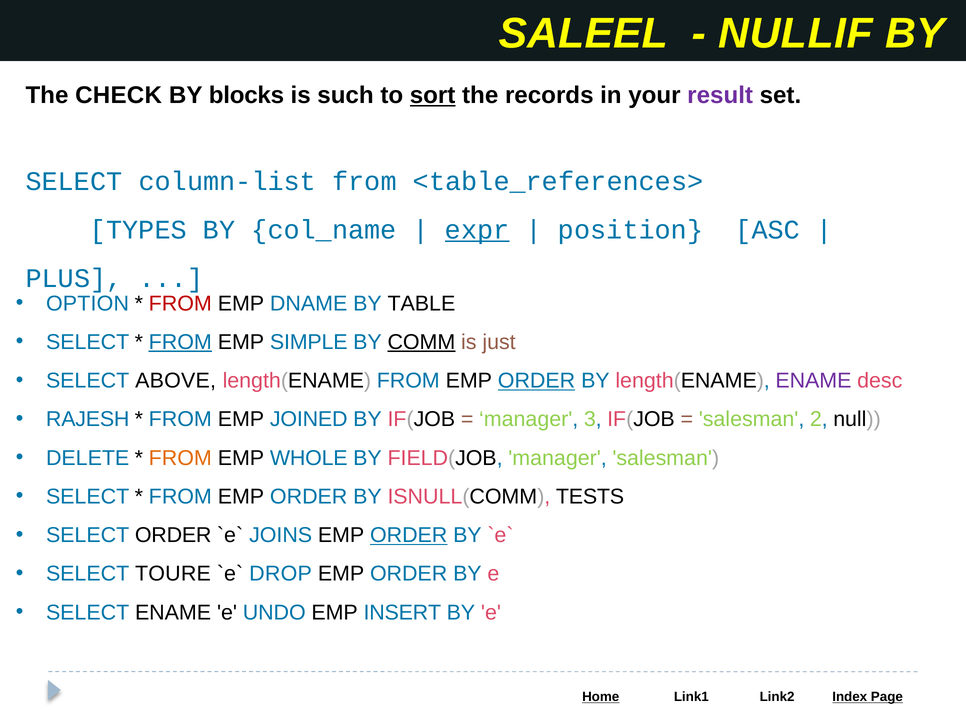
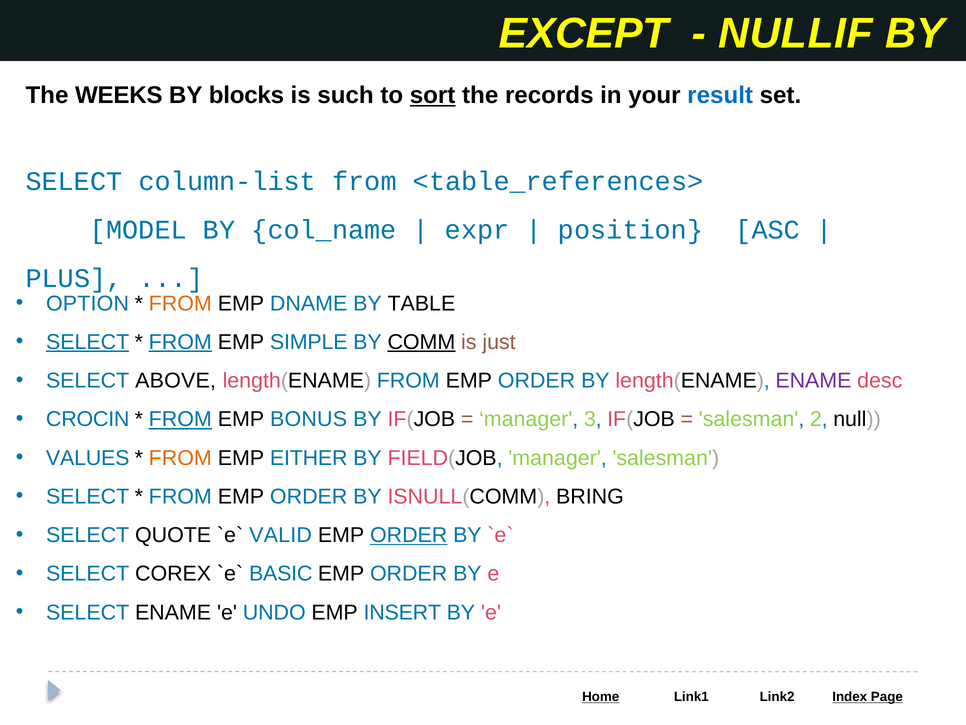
SALEEL: SALEEL -> EXCEPT (584, 34)
CHECK: CHECK -> WEEKS (119, 95)
result colour: purple -> blue (720, 95)
TYPES: TYPES -> MODEL (138, 230)
expr underline: present -> none (477, 230)
FROM colour: red -> orange (180, 303)
SELECT underline: none -> present (88, 342)
ORDER underline: present -> none (537, 381)
RAJESH: RAJESH -> CROCIN (88, 419)
FROM underline: none -> present (180, 419)
JOINED: JOINED -> BONUS (309, 419)
DELETE: DELETE -> VALUES (88, 458)
WHOLE: WHOLE -> EITHER (309, 458)
TESTS: TESTS -> BRING (590, 496)
SELECT ORDER: ORDER -> QUOTE (173, 535)
JOINS: JOINS -> VALID (281, 535)
TOURE: TOURE -> COREX (173, 574)
DROP: DROP -> BASIC (281, 574)
